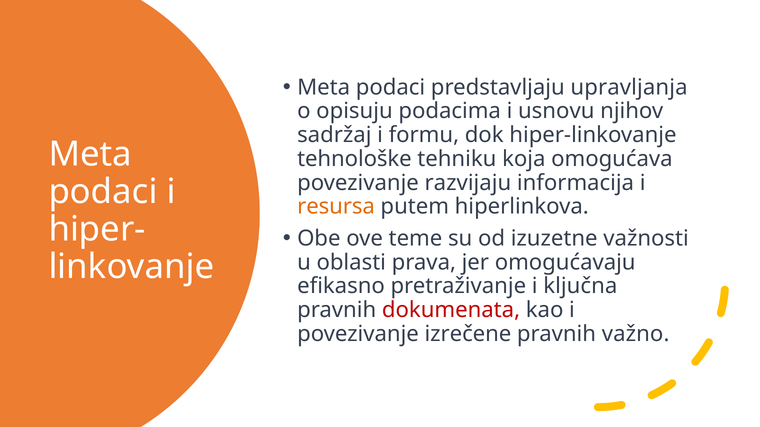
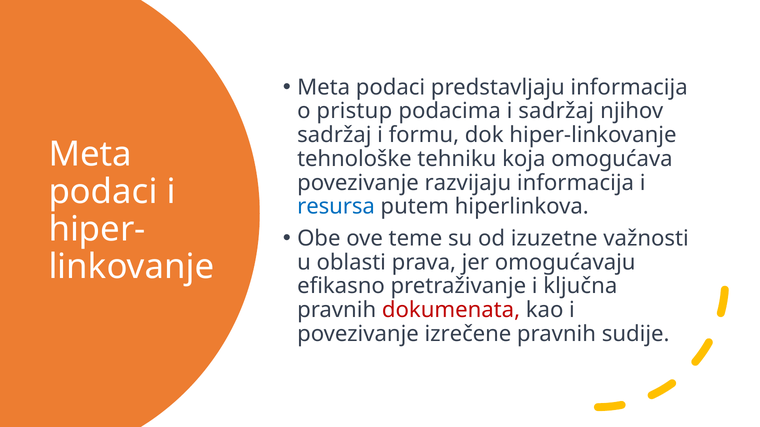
predstavljaju upravljanja: upravljanja -> informacija (629, 87)
opisuju: opisuju -> pristup (354, 111)
i usnovu: usnovu -> sadržaj (556, 111)
resursa colour: orange -> blue (336, 207)
važno: važno -> sudije (636, 334)
